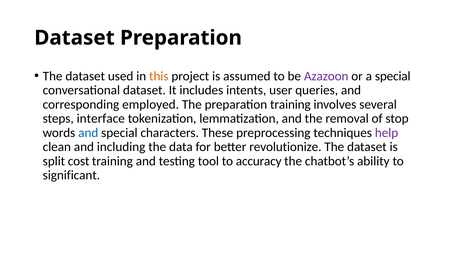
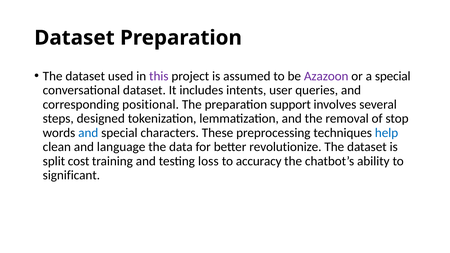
this colour: orange -> purple (159, 76)
employed: employed -> positional (151, 104)
preparation training: training -> support (290, 104)
interface: interface -> designed (101, 119)
help colour: purple -> blue (387, 133)
including: including -> language (121, 147)
tool: tool -> loss (208, 161)
